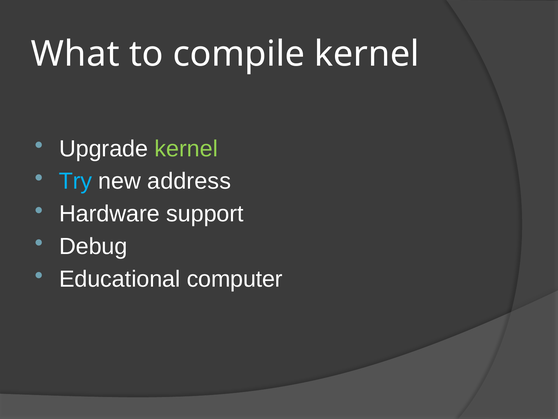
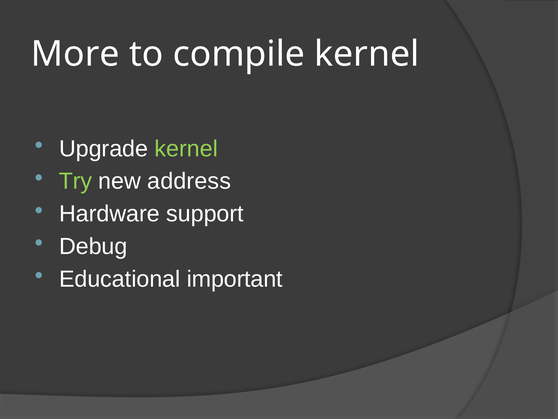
What: What -> More (75, 54)
Try colour: light blue -> light green (75, 181)
computer: computer -> important (235, 279)
